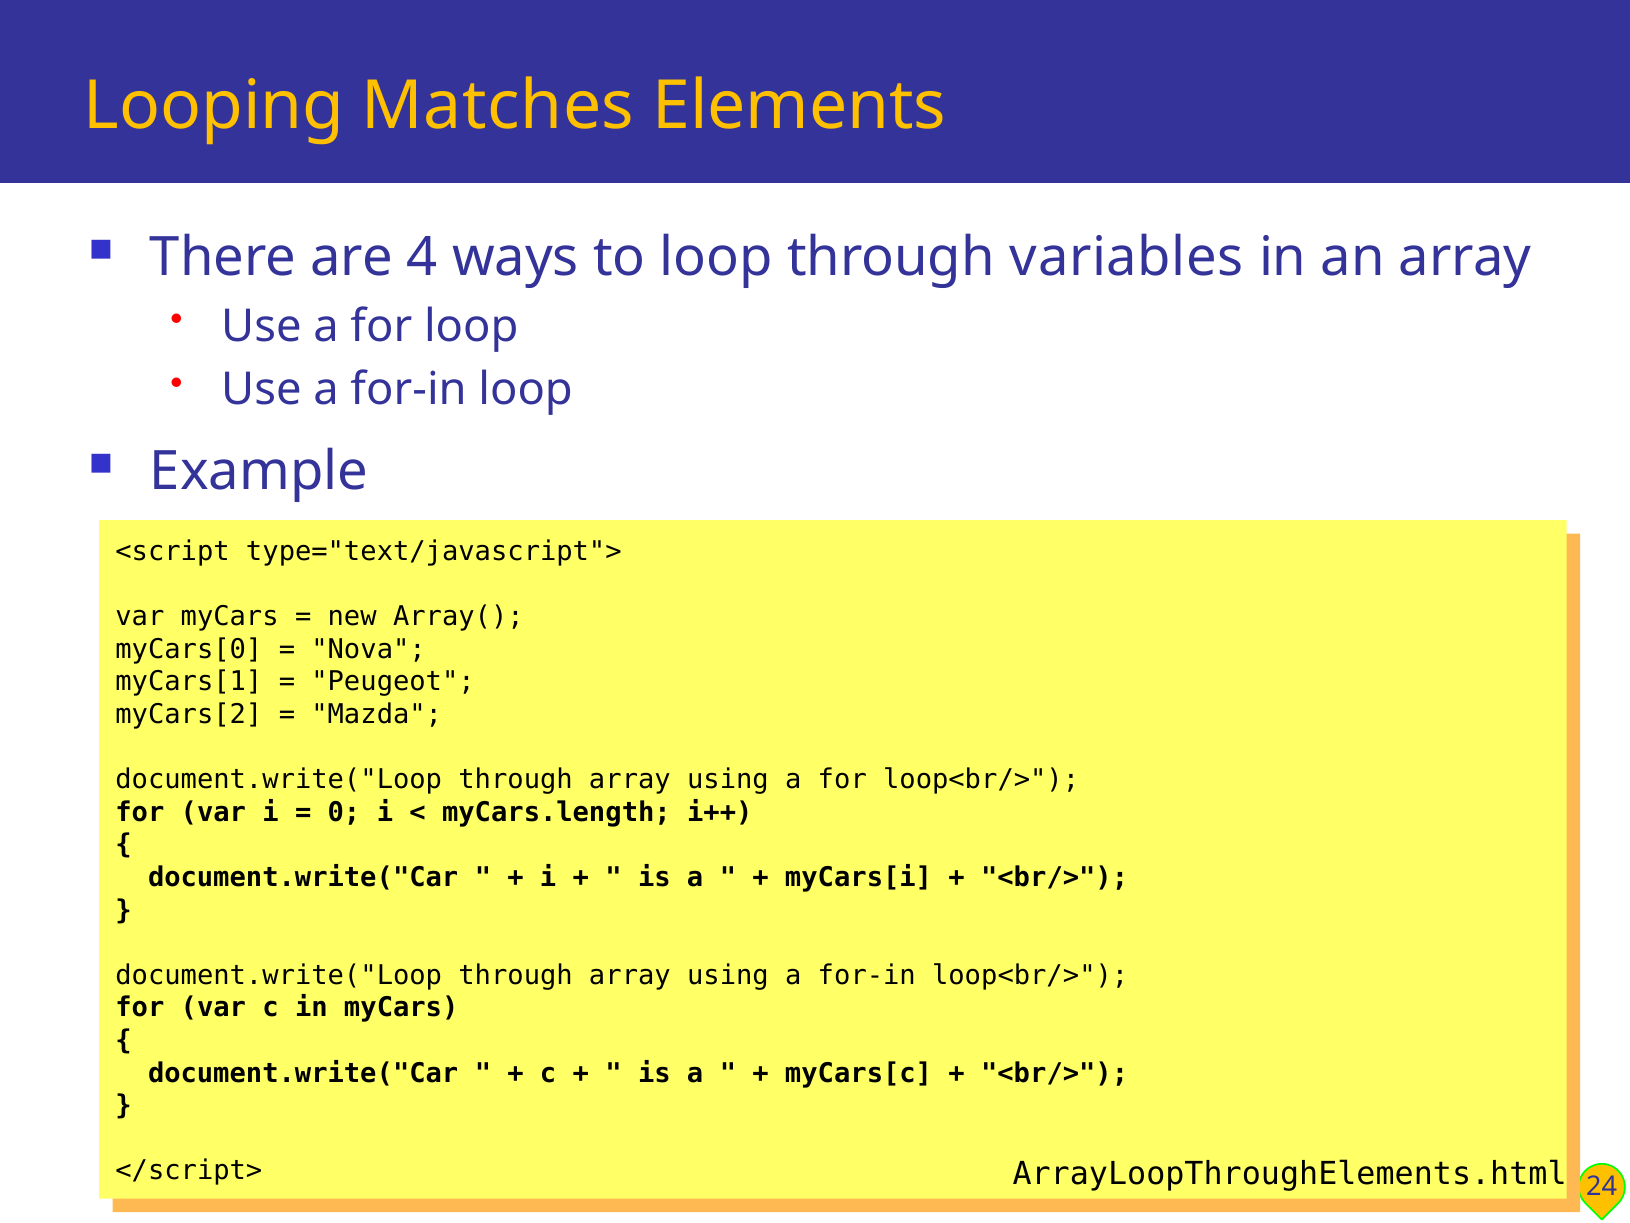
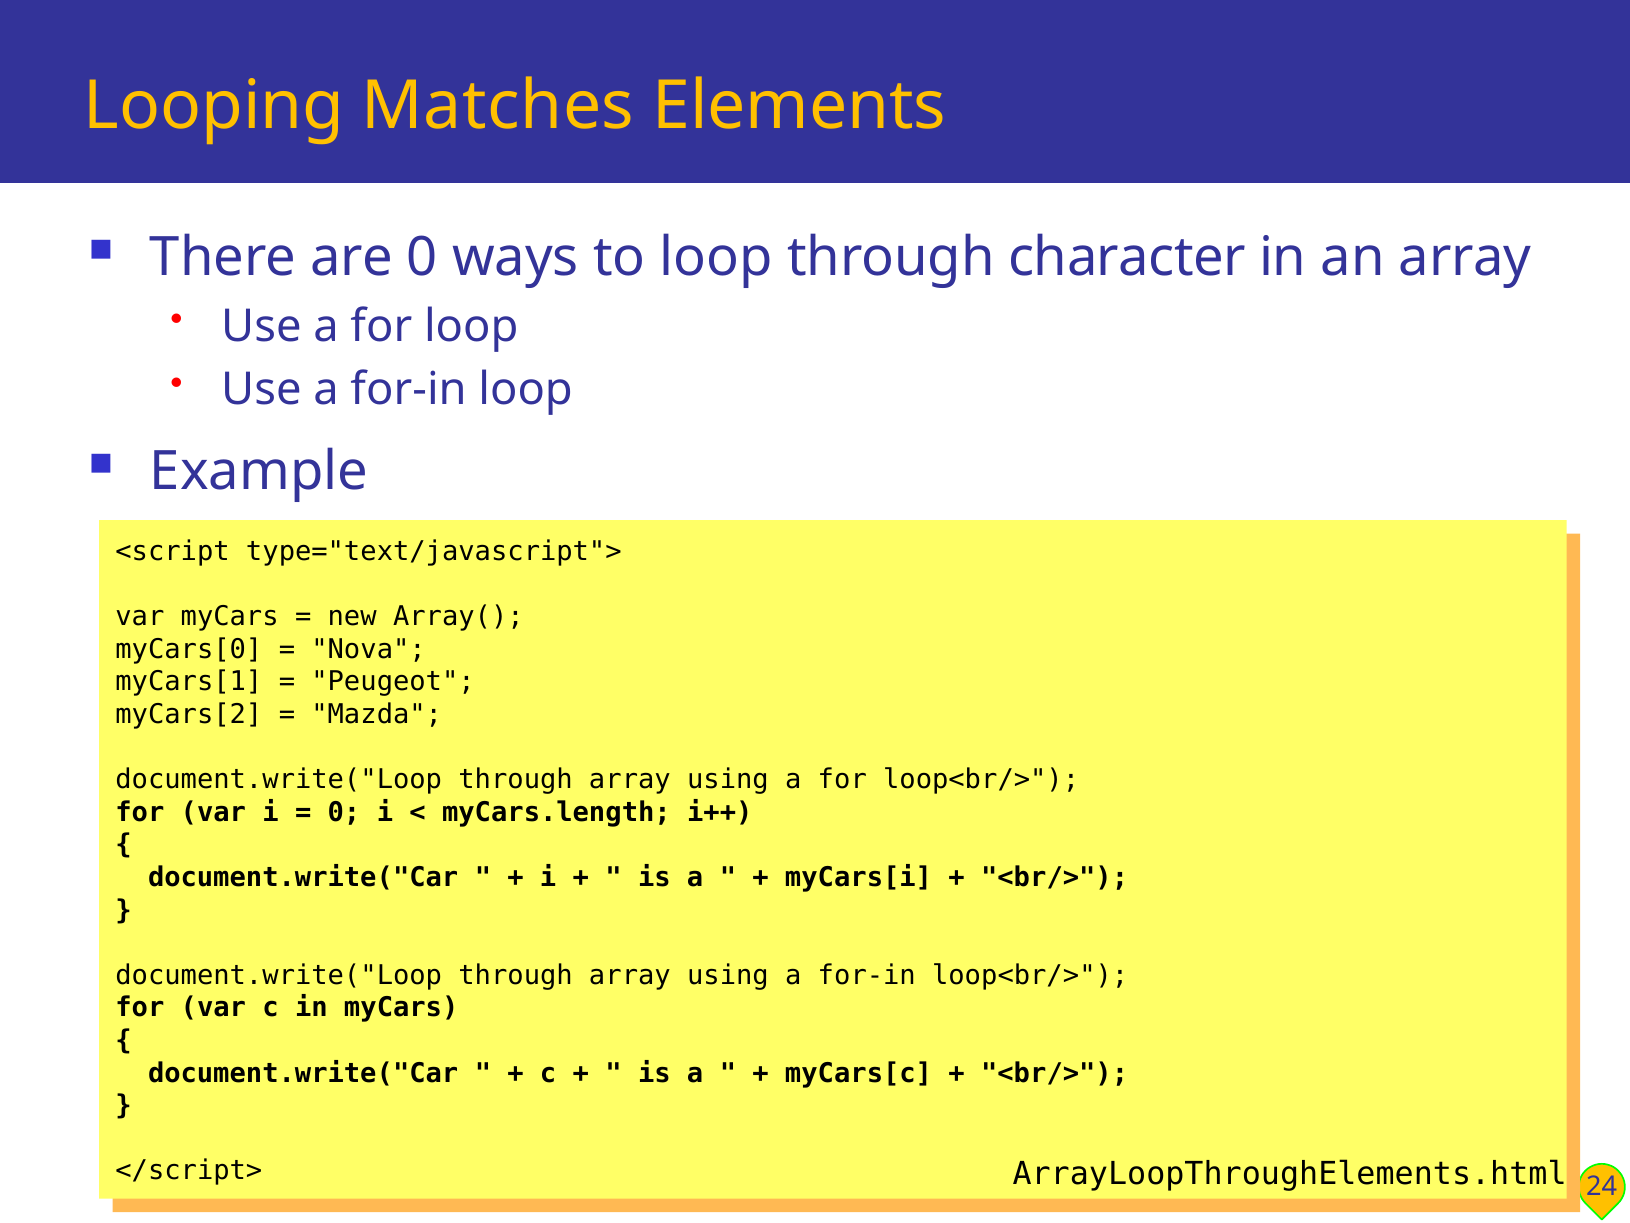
are 4: 4 -> 0 (422, 258)
variables: variables -> character (1127, 258)
